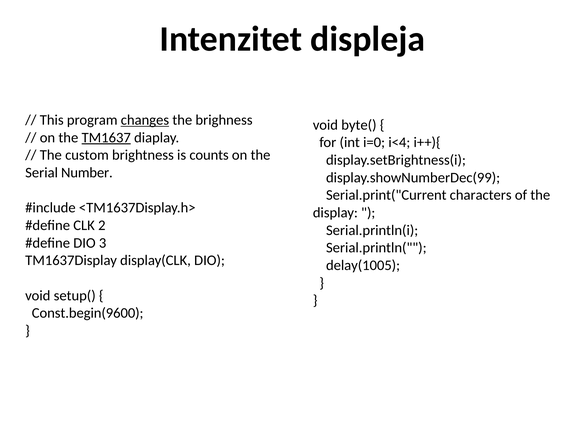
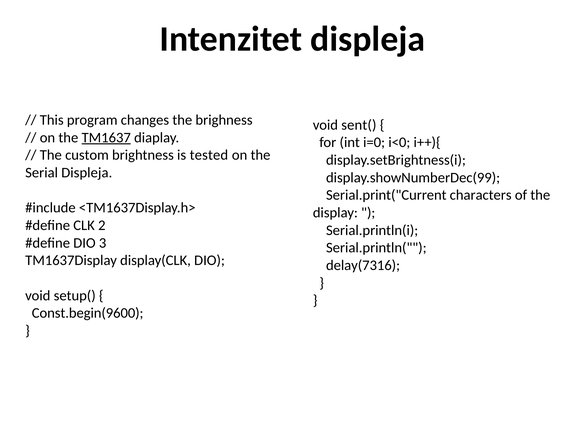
changes underline: present -> none (145, 120)
byte(: byte( -> sent( (359, 125)
i<4: i<4 -> i<0 (399, 142)
counts: counts -> tested (209, 155)
Serial Number: Number -> Displeja (87, 173)
delay(1005: delay(1005 -> delay(7316 (363, 265)
